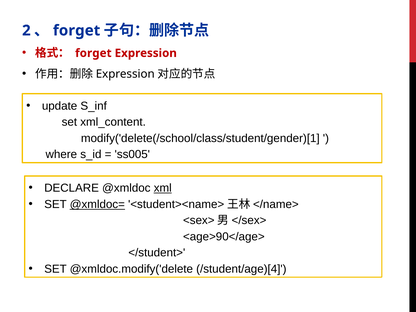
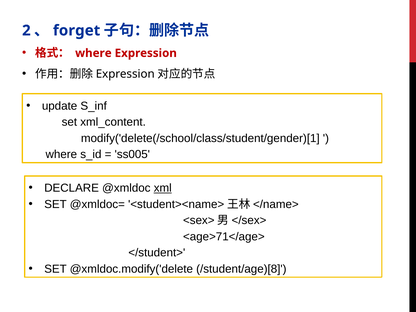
forget: forget -> where (93, 53)
@xmldoc= underline: present -> none (97, 204)
<age>90</age>: <age>90</age> -> <age>71</age> (224, 237)
/student/age)[4: /student/age)[4 -> /student/age)[8 (241, 269)
